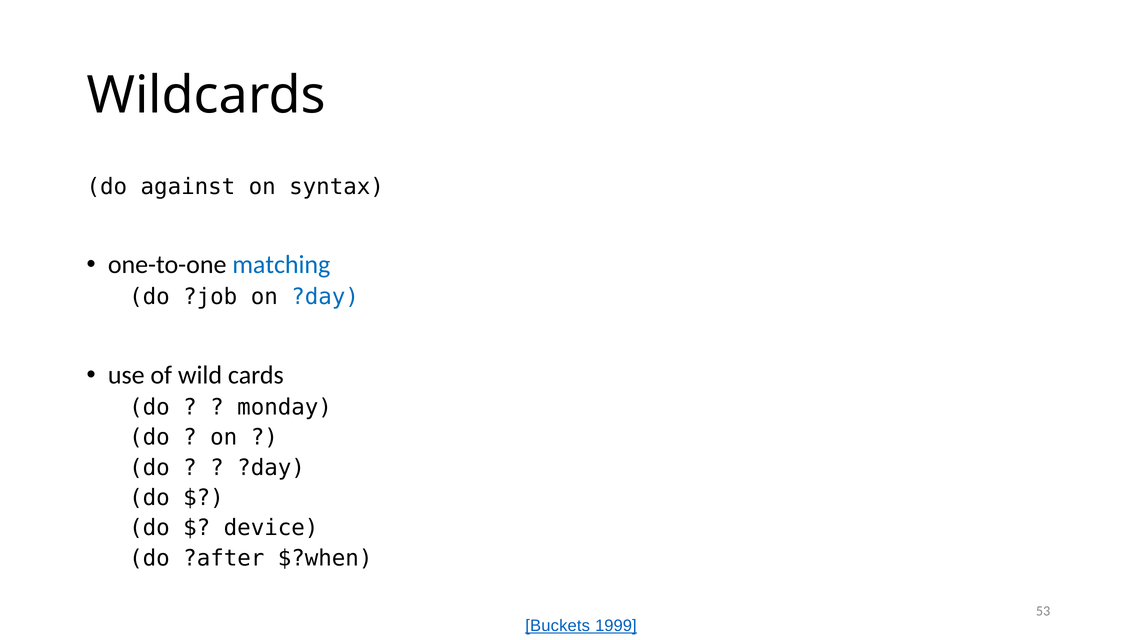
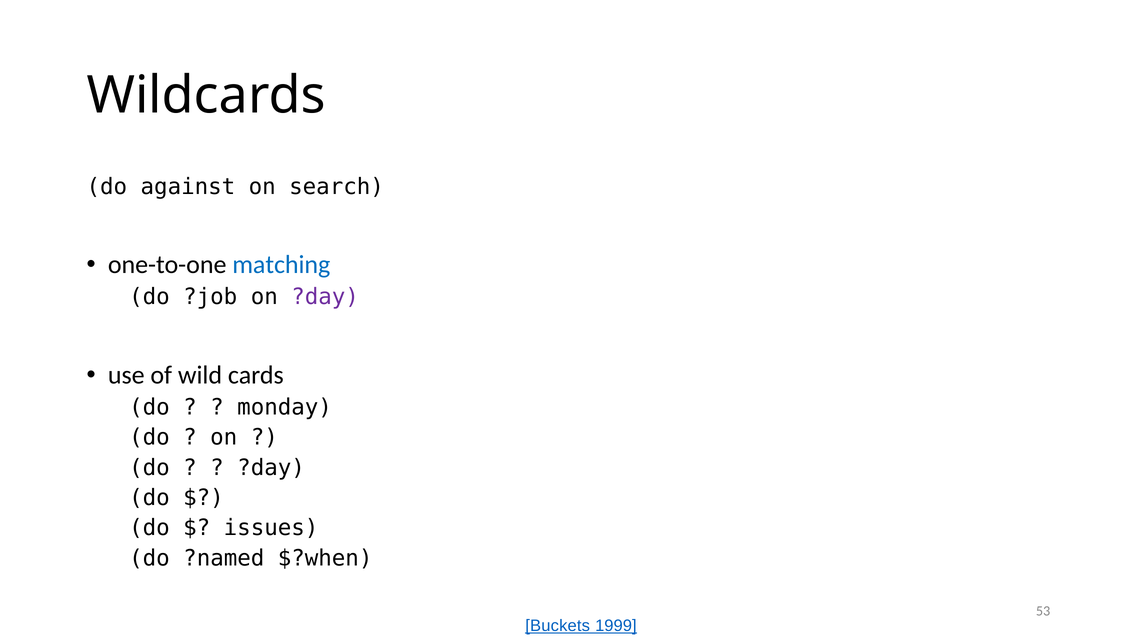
syntax: syntax -> search (337, 187)
?day colour: blue -> purple (325, 297)
device: device -> issues (271, 528)
?after: ?after -> ?named (224, 558)
